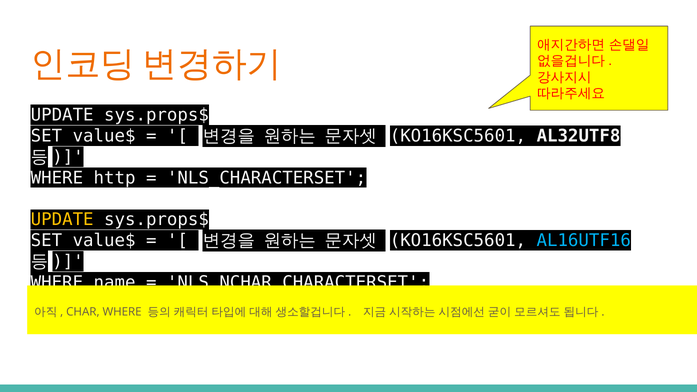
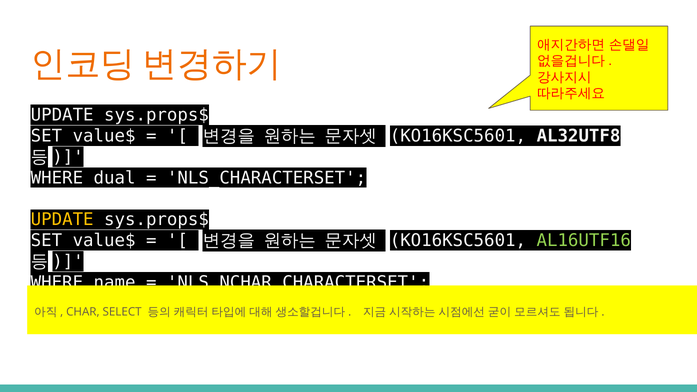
http: http -> dual (115, 178)
AL16UTF16 colour: light blue -> light green (584, 241)
CHAR WHERE: WHERE -> SELECT (122, 312)
